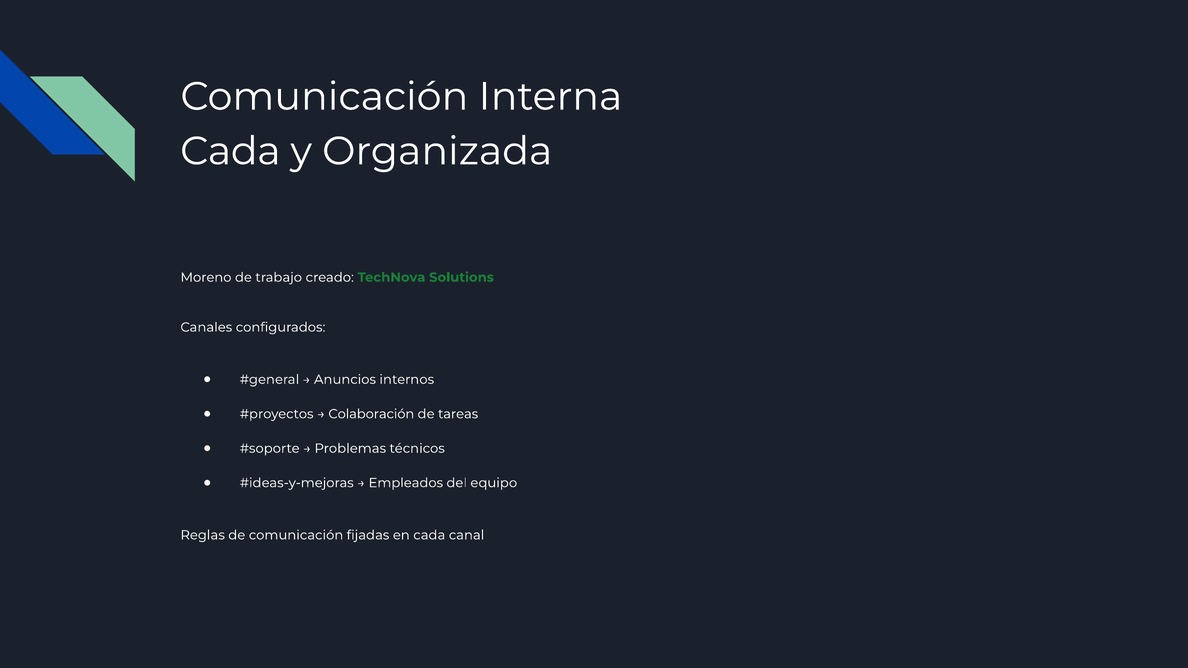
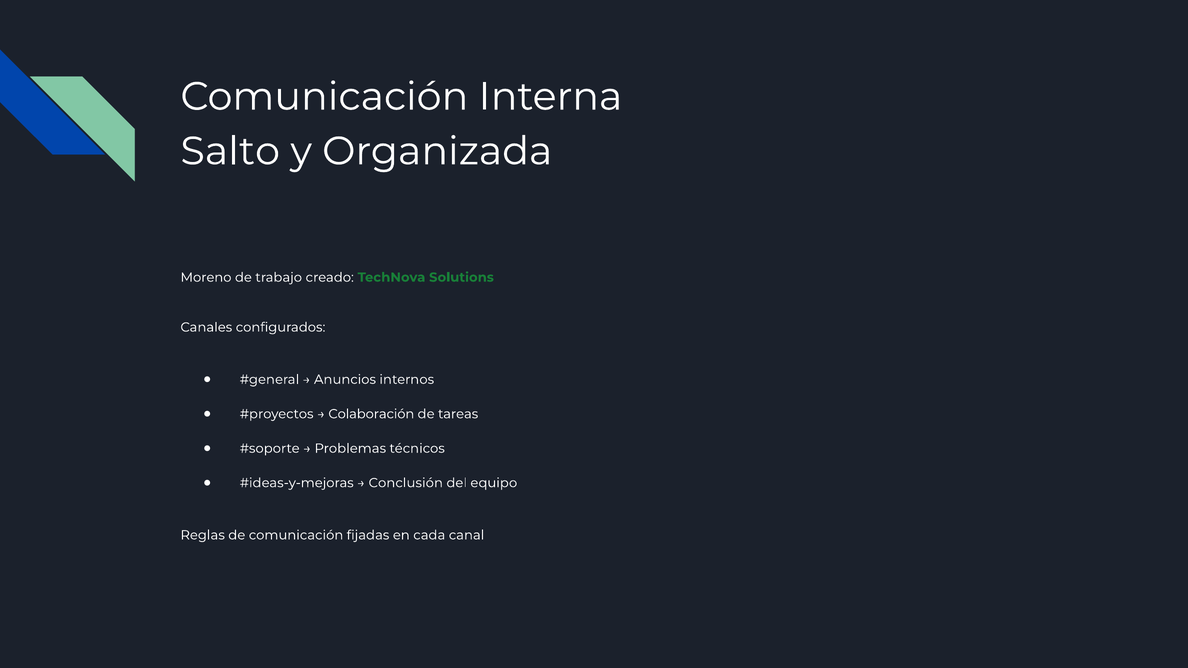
Cada: Cada -> Salto (230, 151)
Empleados: Empleados -> Conclusión (406, 483)
